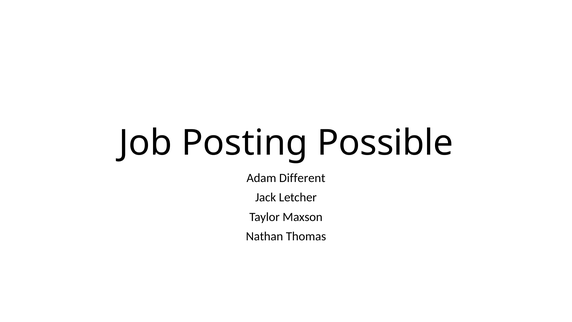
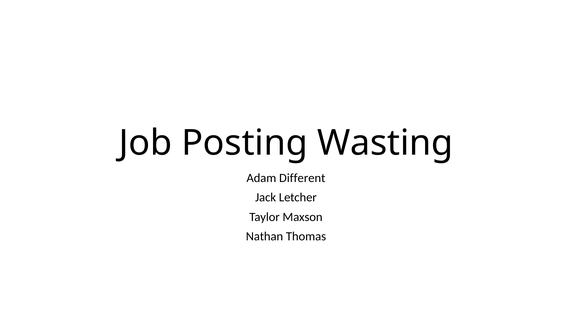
Possible: Possible -> Wasting (385, 143)
